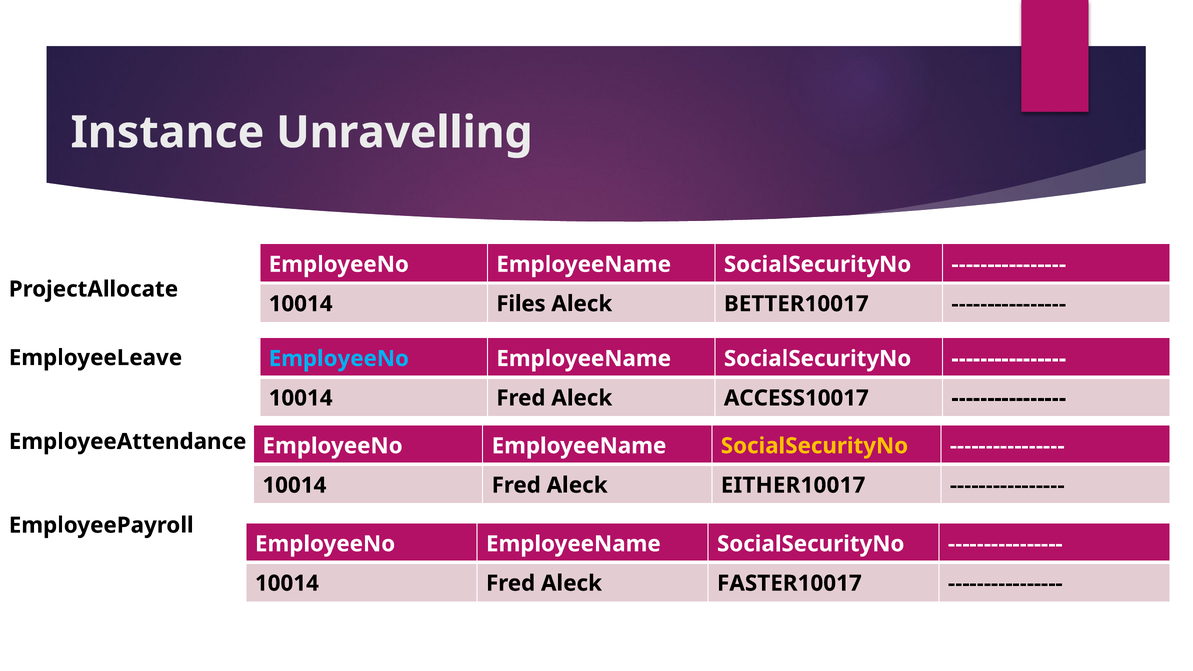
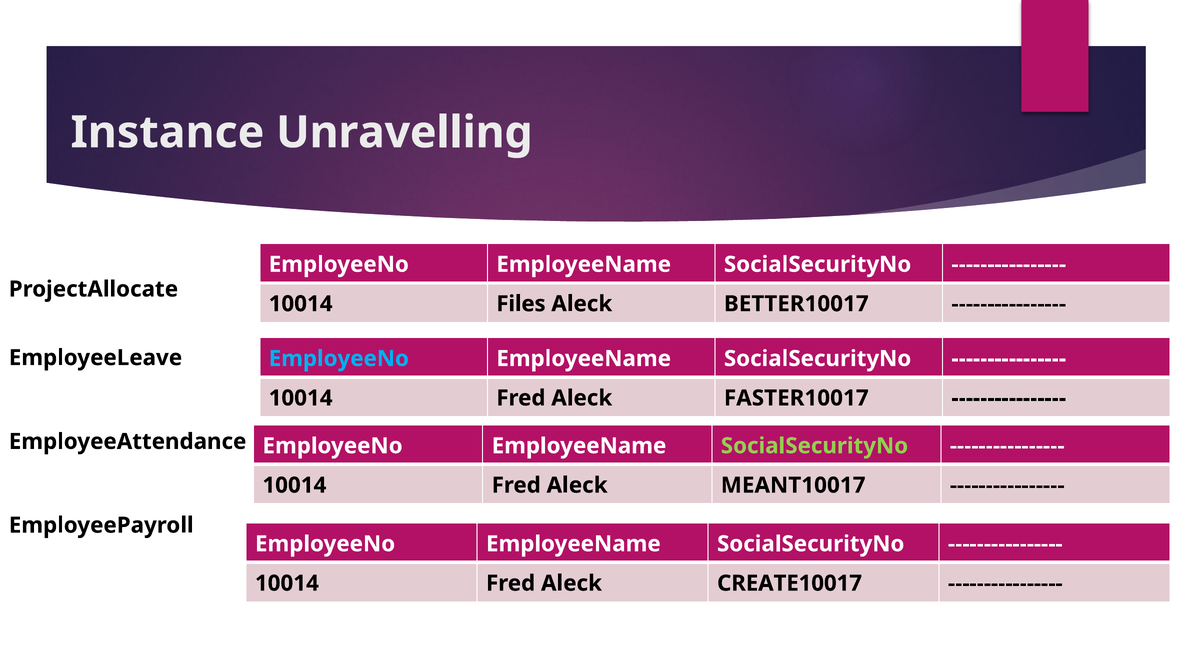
ACCESS10017: ACCESS10017 -> FASTER10017 (796, 398)
SocialSecurityNo colour: yellow -> light green (814, 446)
EITHER10017: EITHER10017 -> MEANT10017 (793, 485)
FASTER10017: FASTER10017 -> CREATE10017 (790, 583)
